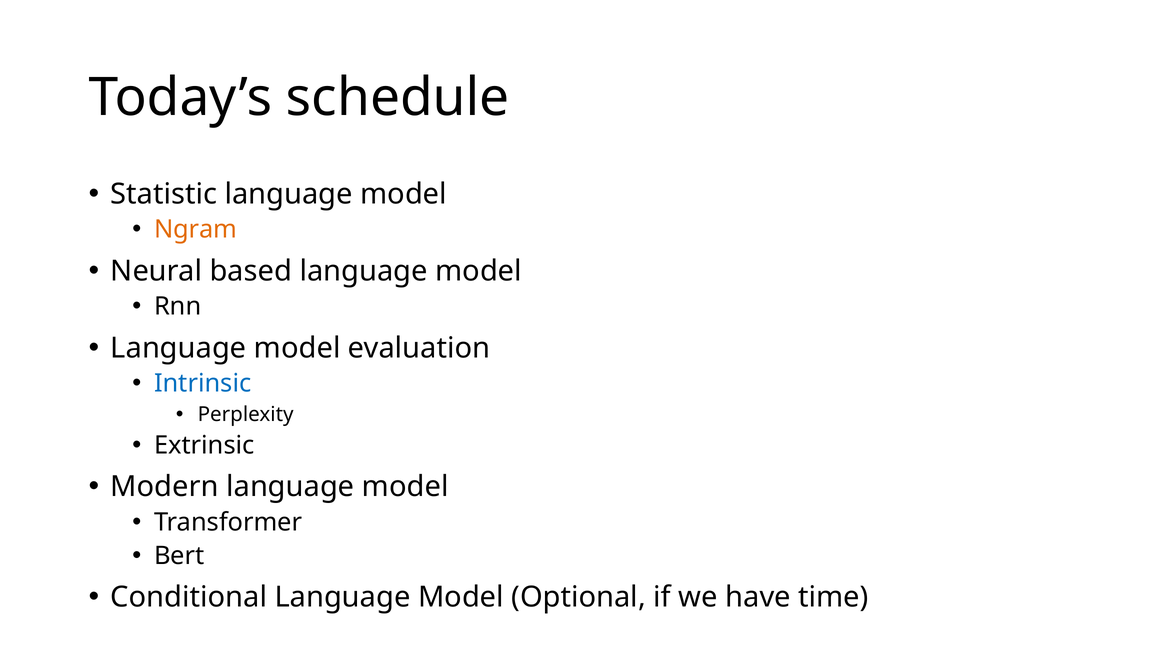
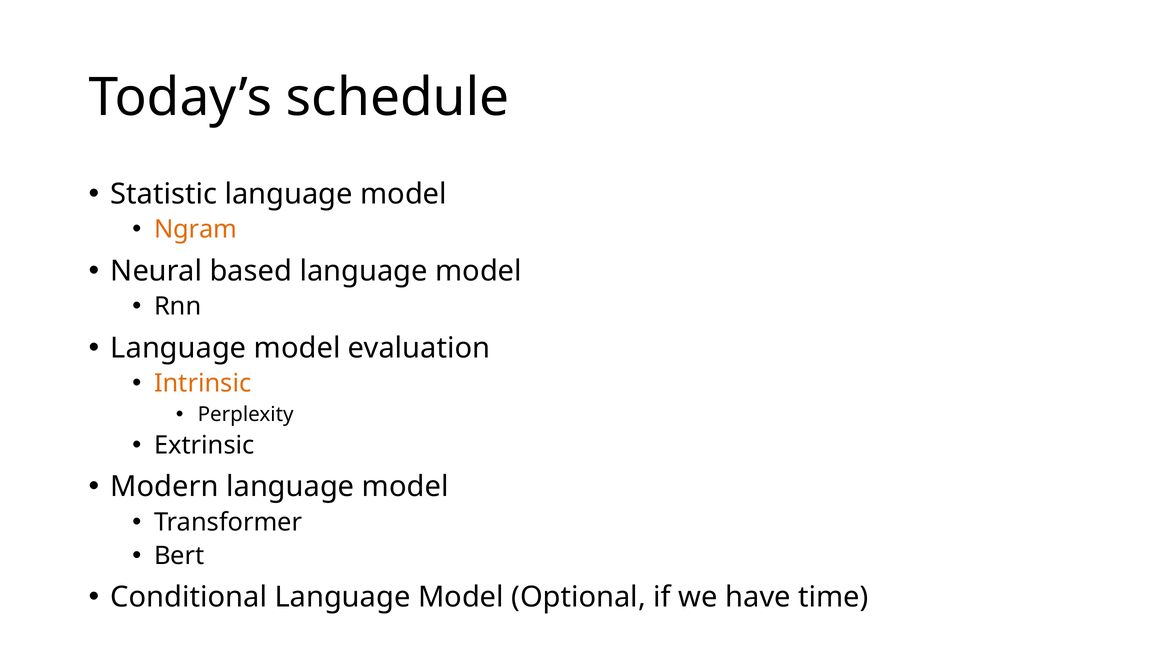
Intrinsic colour: blue -> orange (203, 384)
